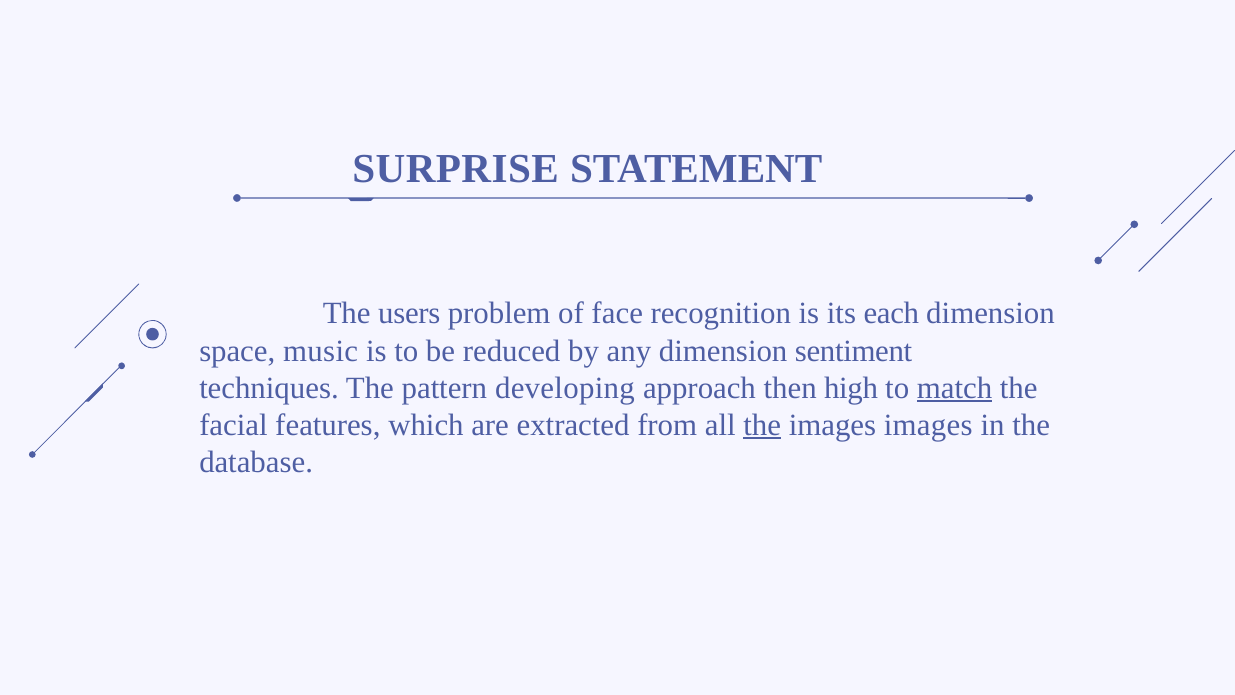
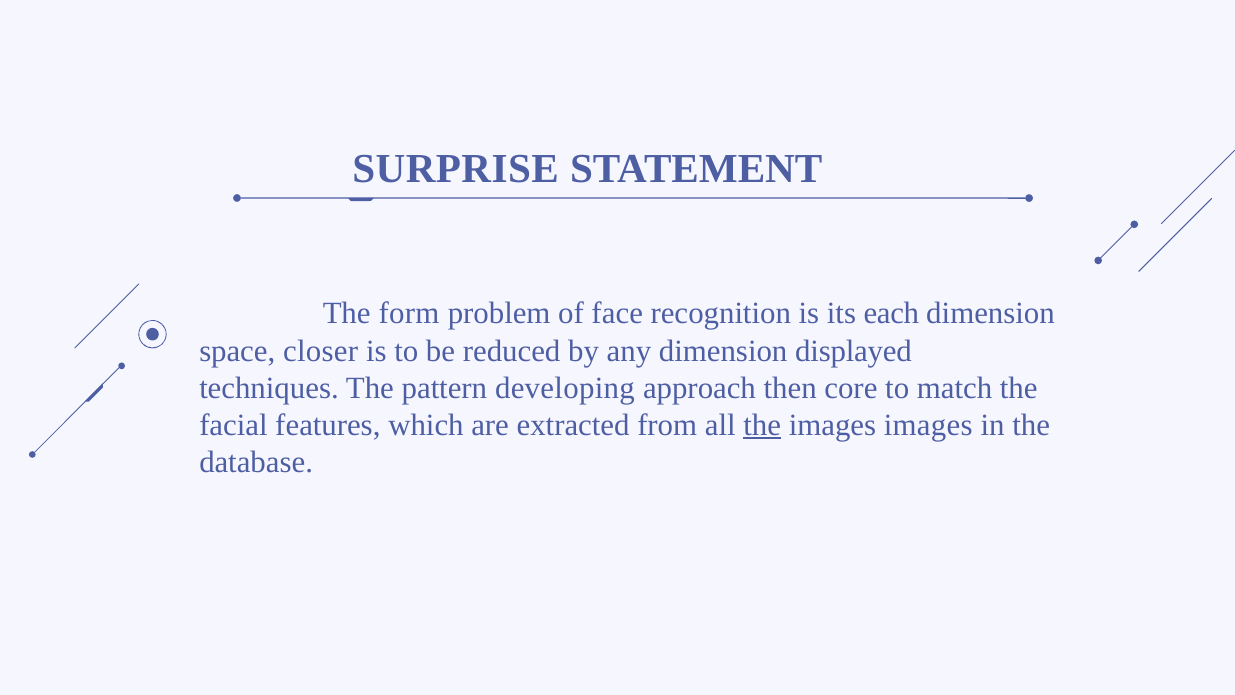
users: users -> form (409, 313)
music: music -> closer (321, 351)
sentiment: sentiment -> displayed (853, 351)
high: high -> core (851, 388)
match underline: present -> none (955, 388)
